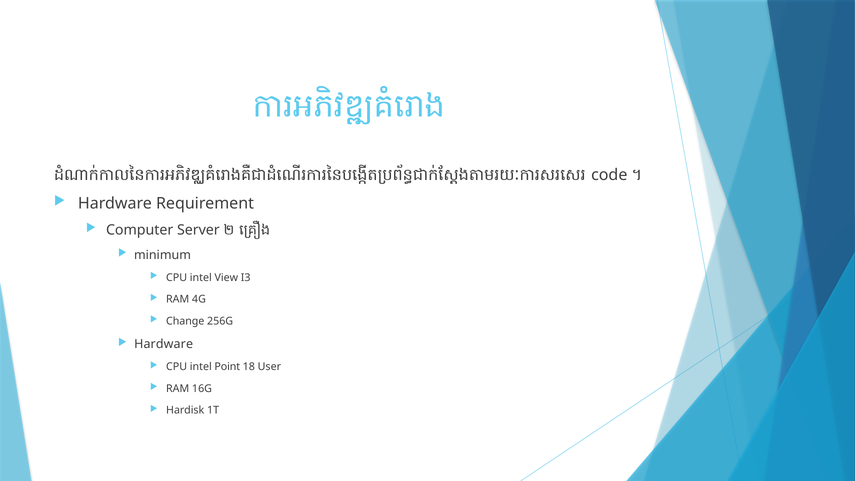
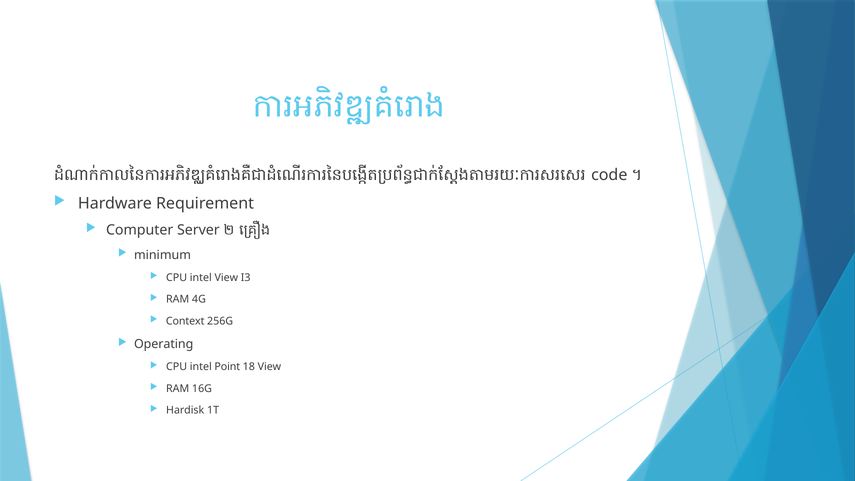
Change: Change -> Context (185, 321)
Hardware: Hardware -> Operating (164, 344)
18 User: User -> View (269, 367)
